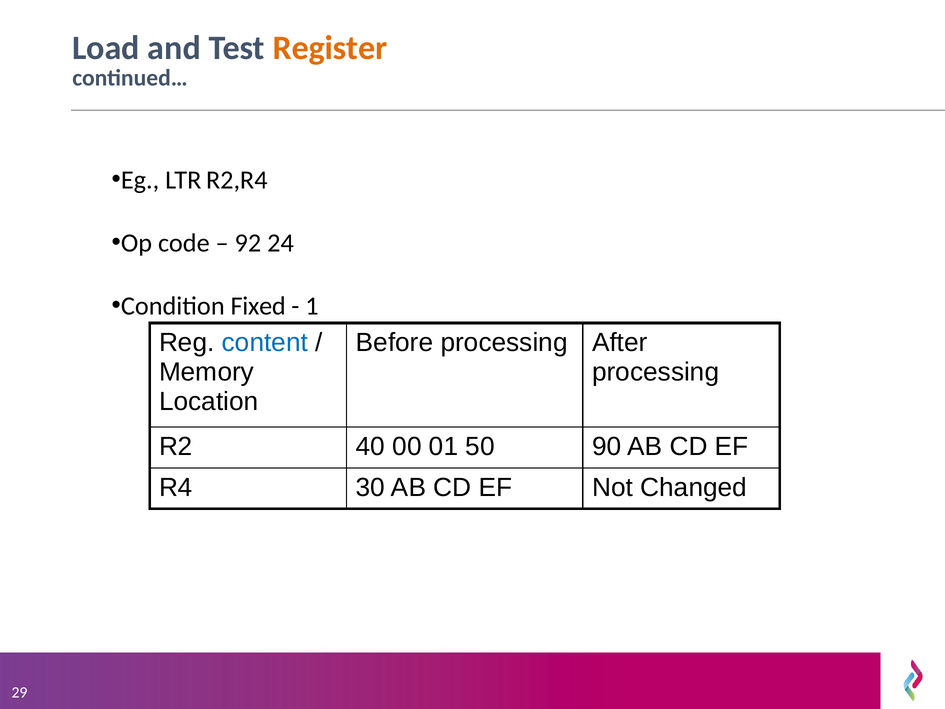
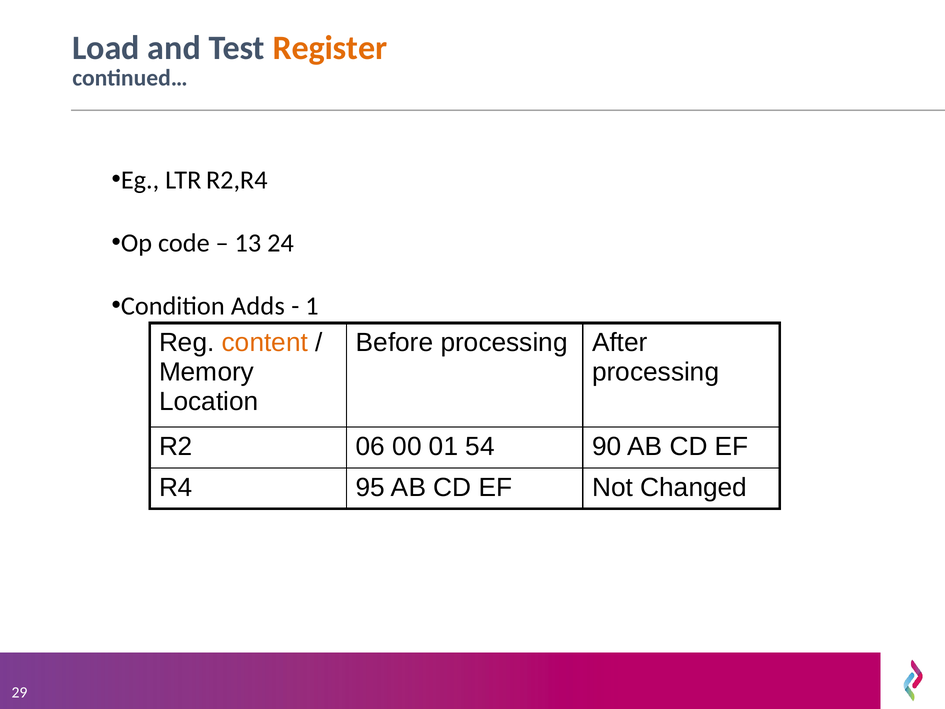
92: 92 -> 13 (248, 243)
Fixed: Fixed -> Adds (258, 306)
content colour: blue -> orange (265, 343)
40: 40 -> 06 (371, 447)
50: 50 -> 54 (480, 447)
30: 30 -> 95 (371, 488)
